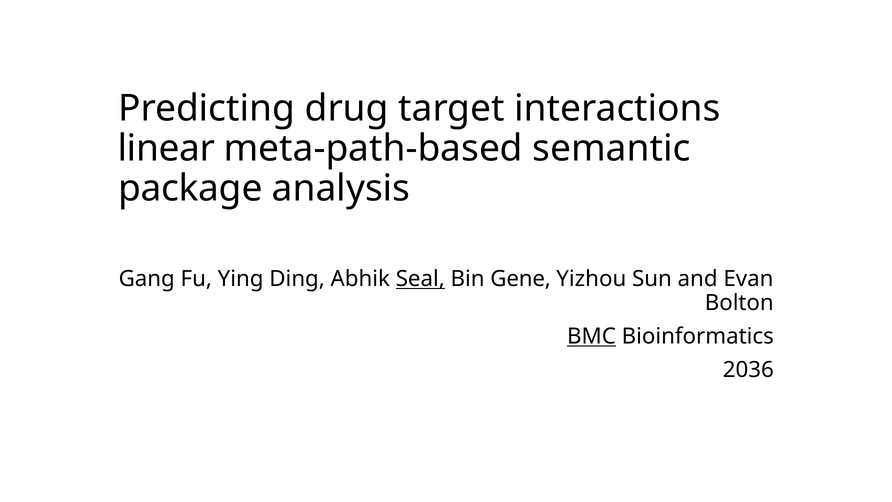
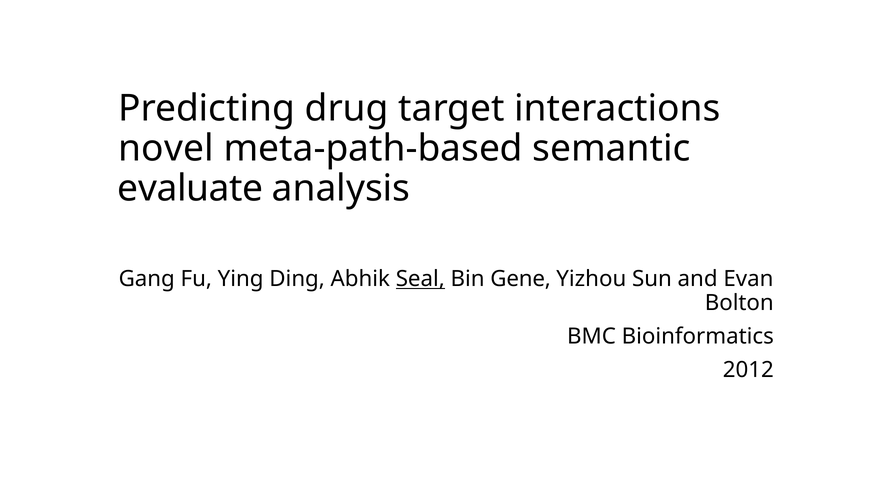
linear: linear -> novel (166, 148)
package: package -> evaluate (190, 189)
BMC underline: present -> none (591, 336)
2036: 2036 -> 2012 (748, 370)
